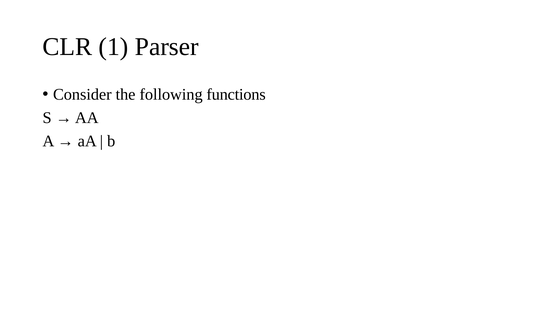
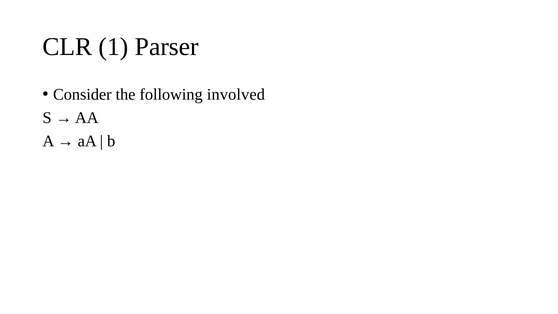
functions: functions -> involved (236, 94)
